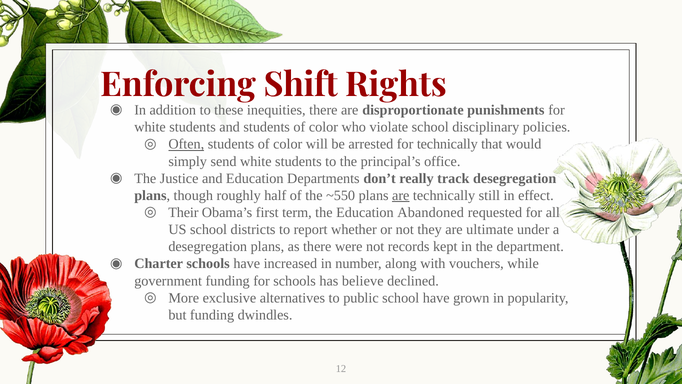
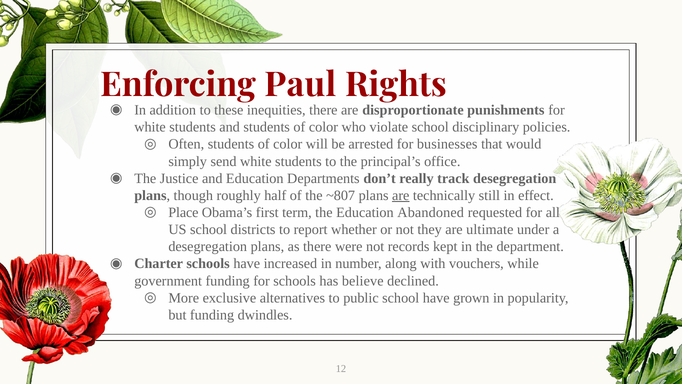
Shift: Shift -> Paul (300, 85)
Often underline: present -> none (186, 144)
for technically: technically -> businesses (447, 144)
~550: ~550 -> ~807 (341, 195)
Their: Their -> Place (183, 212)
